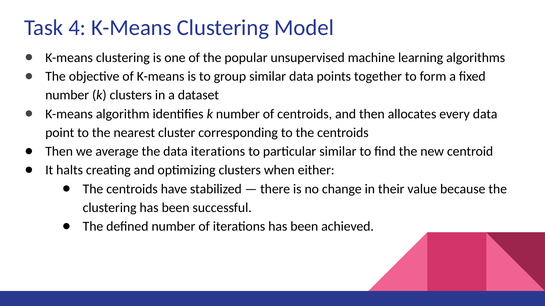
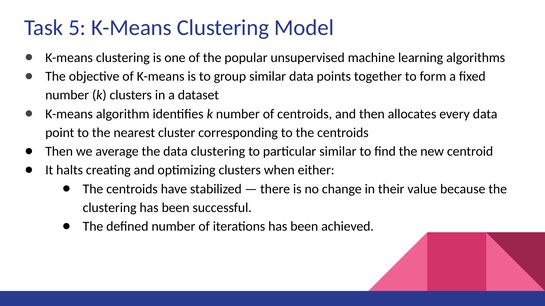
4: 4 -> 5 (77, 28)
data iterations: iterations -> clustering (218, 152)
